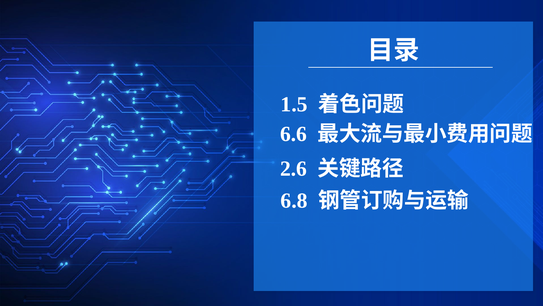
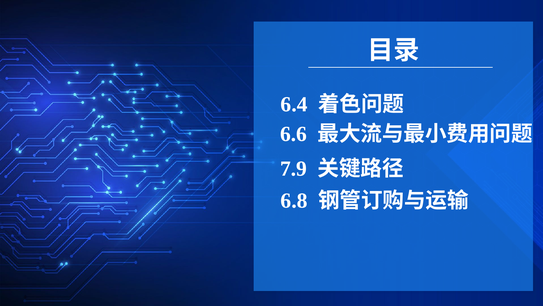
1.5: 1.5 -> 6.4 (294, 104)
2.6: 2.6 -> 7.9 (294, 169)
